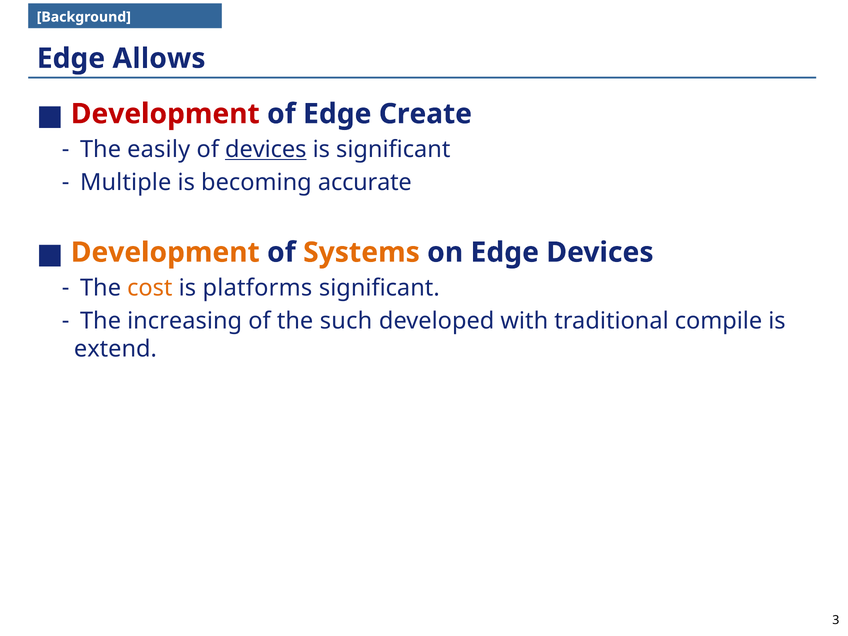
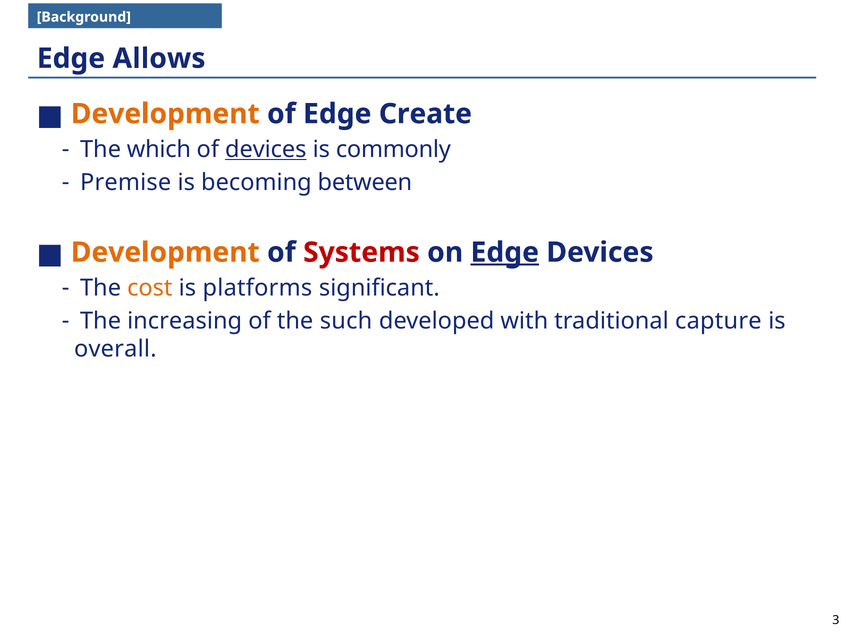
Development colour: red -> orange (165, 114)
easily: easily -> which (159, 149)
is significant: significant -> commonly (393, 149)
Multiple: Multiple -> Premise (126, 182)
accurate: accurate -> between (365, 182)
Systems colour: orange -> red (361, 252)
Edge underline: none -> present (505, 252)
compile: compile -> capture (718, 321)
extend: extend -> overall (115, 349)
